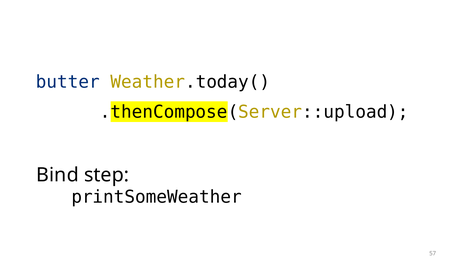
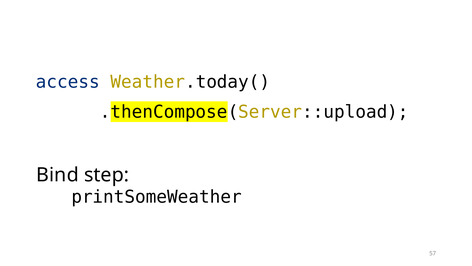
butter: butter -> access (68, 82)
